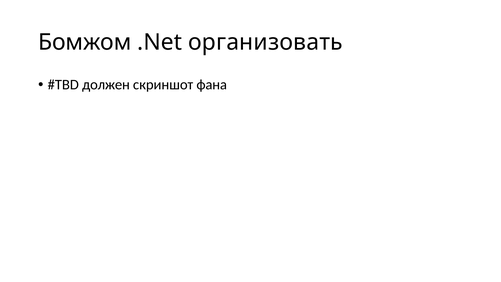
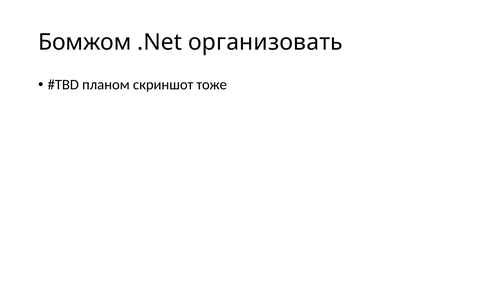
должен: должен -> планом (106, 85)
фана: фана -> тоже (212, 85)
